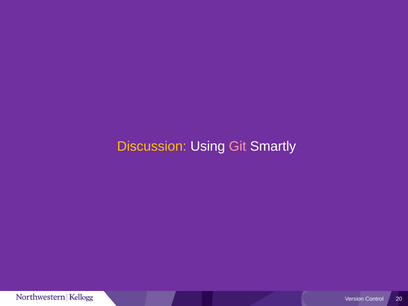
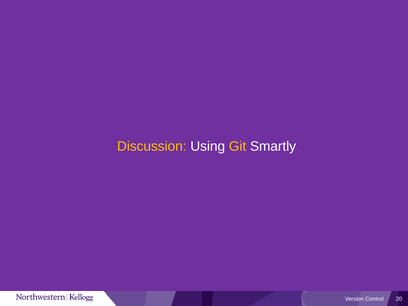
Git colour: pink -> yellow (238, 146)
